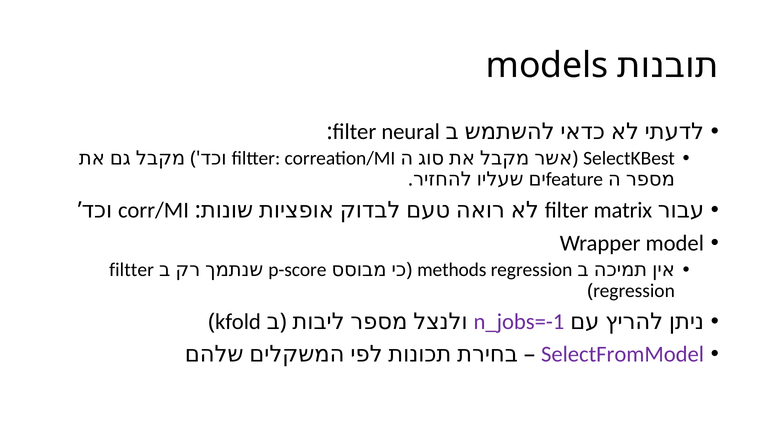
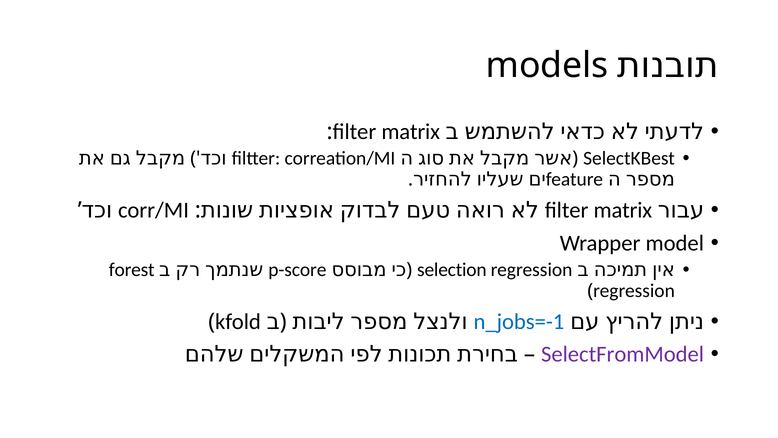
neural: neural -> matrix (411, 132)
filtter: filtter -> forest (132, 270)
methods: methods -> selection (452, 270)
n_jobs=-1 colour: purple -> blue (519, 321)
